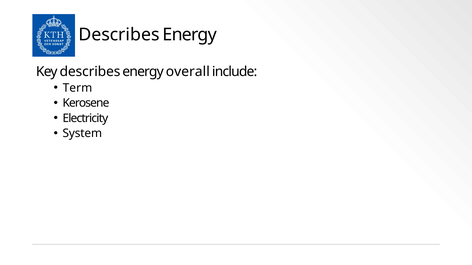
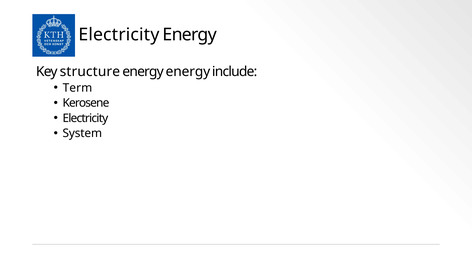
Describes: Describes -> Electricity (119, 35)
Key describes: describes -> structure (90, 72)
energy overall: overall -> energy (188, 72)
